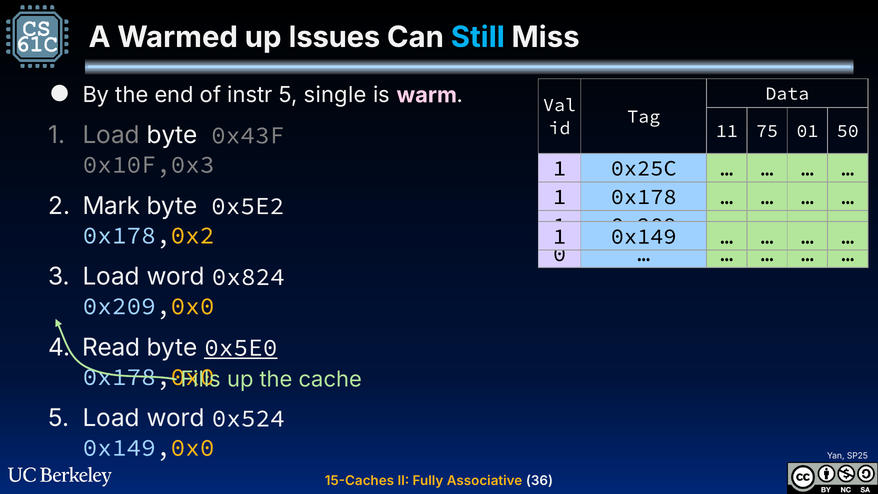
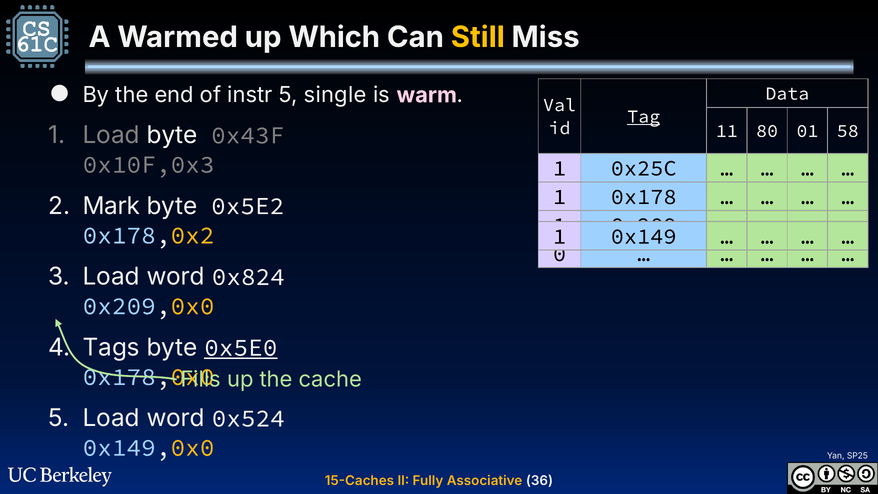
Issues: Issues -> Which (334, 37)
Still colour: light blue -> yellow (478, 37)
Tag underline: none -> present (644, 117)
75: 75 -> 80 (767, 131)
50: 50 -> 58 (848, 131)
Read: Read -> Tags (111, 348)
